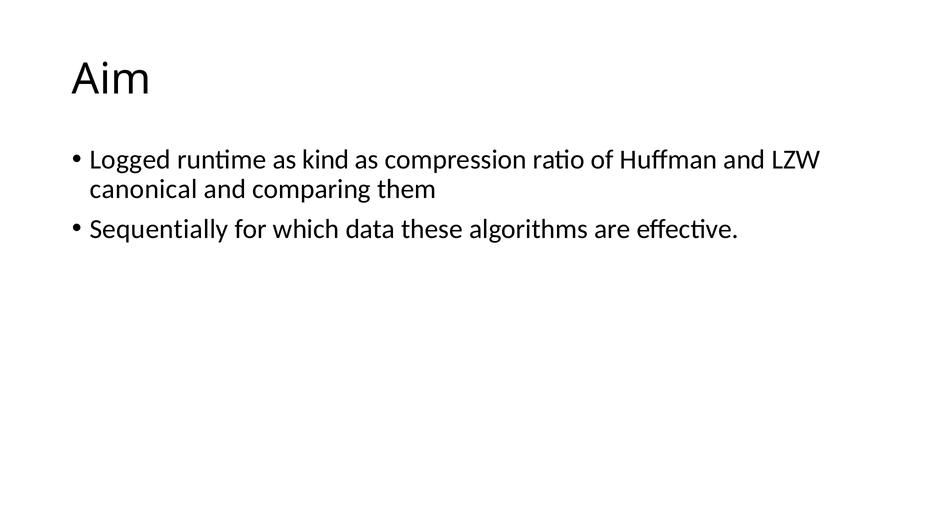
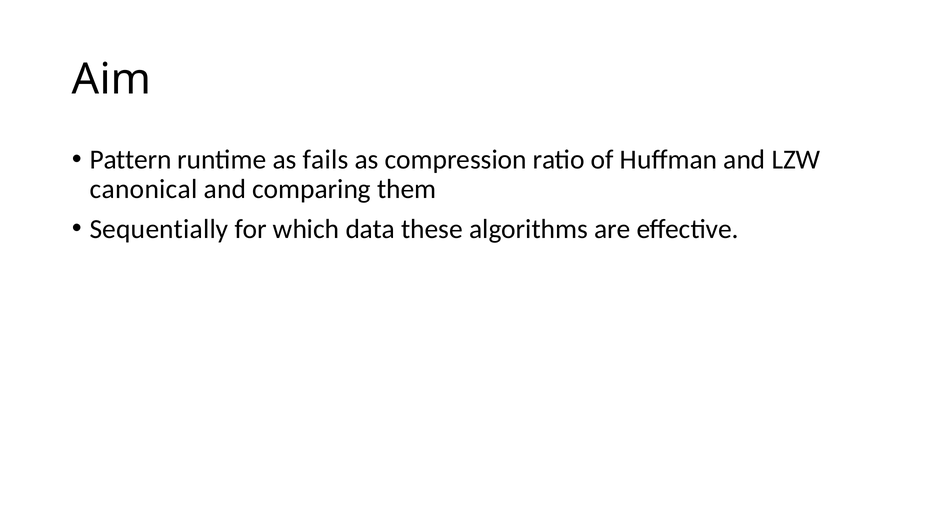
Logged: Logged -> Pattern (131, 160)
kind: kind -> fails (326, 160)
